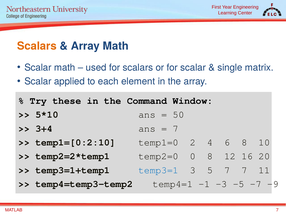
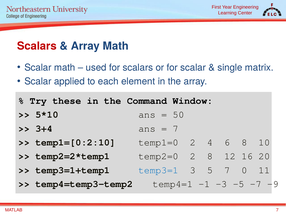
Scalars colour: orange -> red (37, 46)
temp2=0 0: 0 -> 2 (193, 156)
7 7: 7 -> 0 (244, 170)
